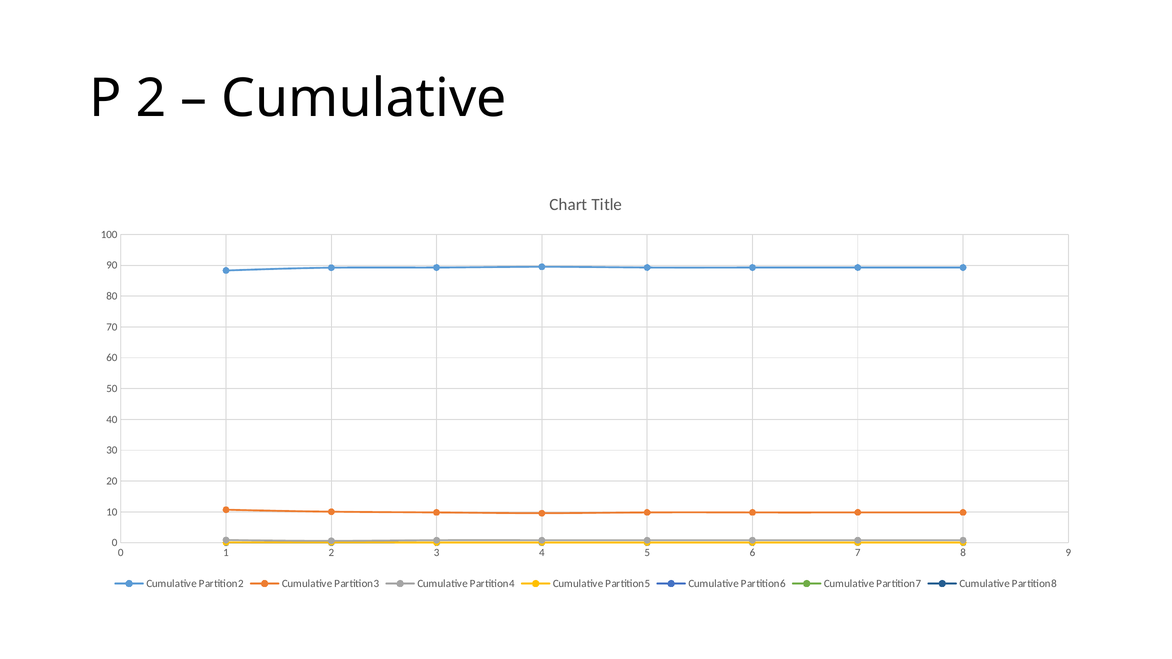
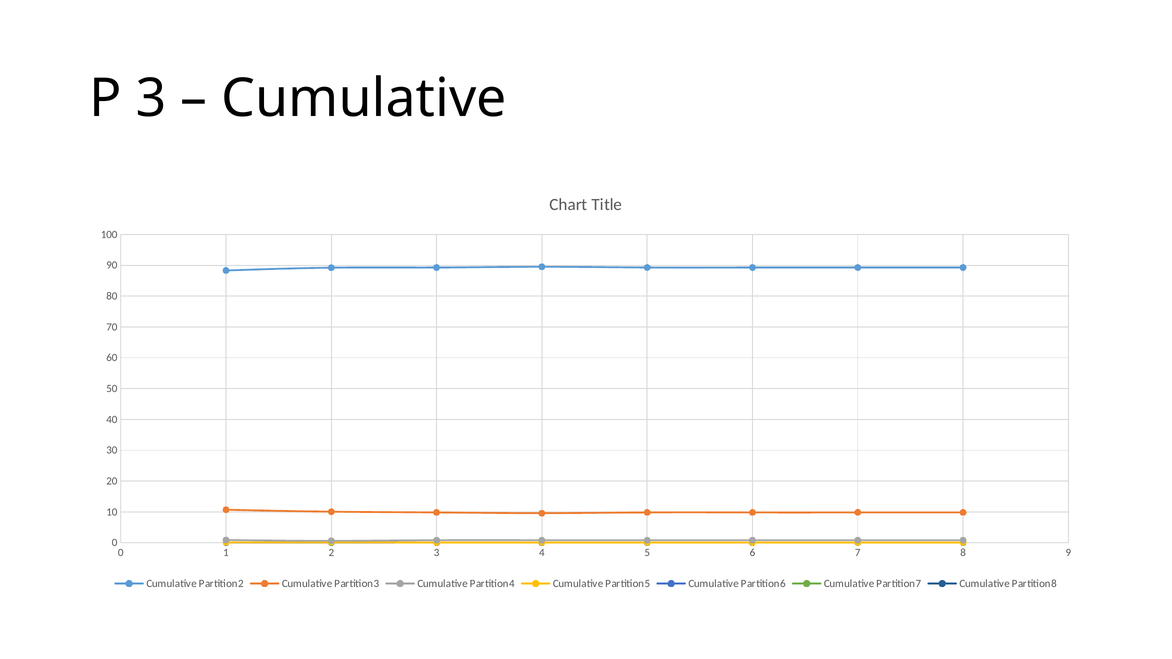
P 2: 2 -> 3 (151, 98)
